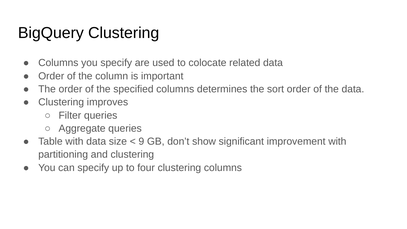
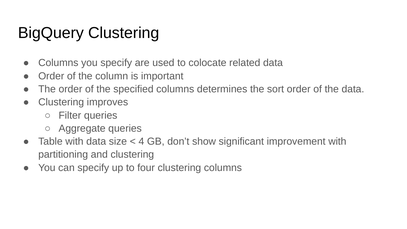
9: 9 -> 4 (141, 141)
